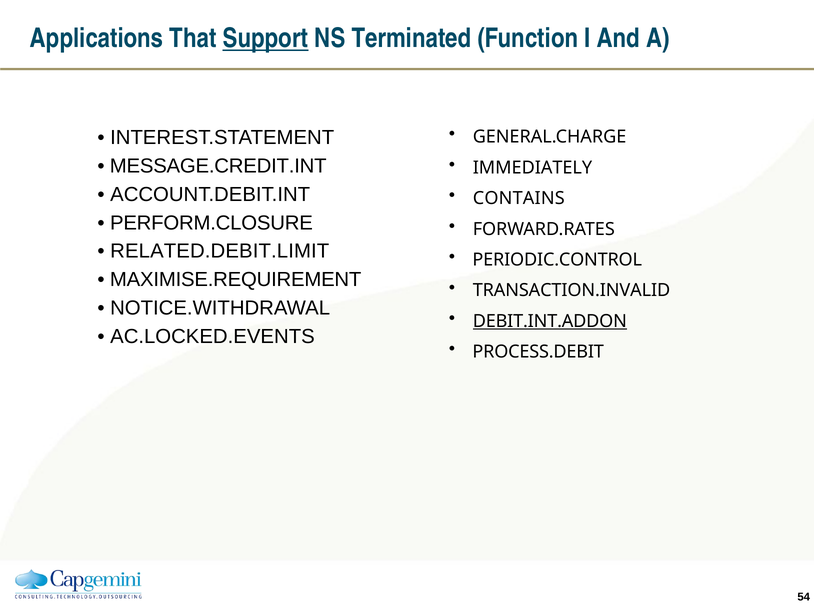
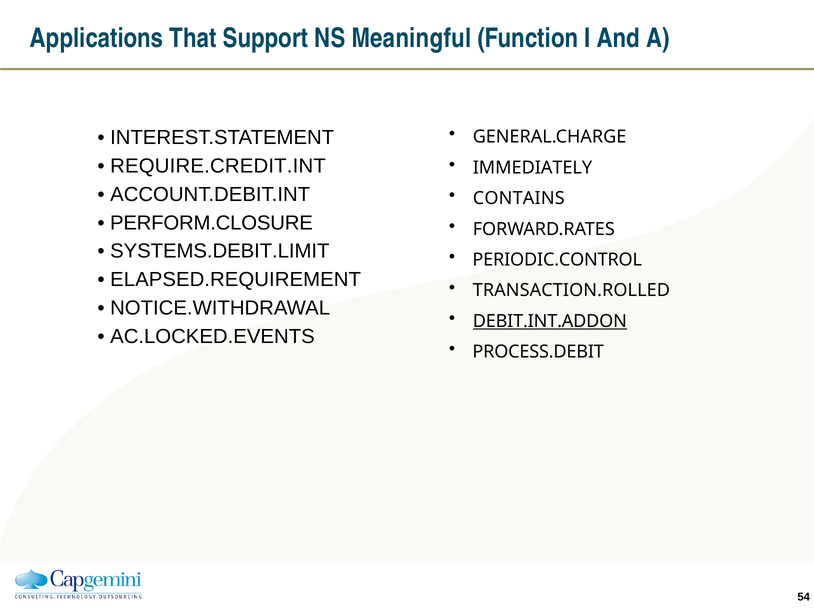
Support underline: present -> none (265, 38)
Terminated: Terminated -> Meaningful (411, 38)
MESSAGE.CREDIT.INT: MESSAGE.CREDIT.INT -> REQUIRE.CREDIT.INT (218, 166)
RELATED.DEBIT.LIMIT: RELATED.DEBIT.LIMIT -> SYSTEMS.DEBIT.LIMIT (220, 251)
MAXIMISE.REQUIREMENT: MAXIMISE.REQUIREMENT -> ELAPSED.REQUIREMENT (236, 280)
TRANSACTION.INVALID: TRANSACTION.INVALID -> TRANSACTION.ROLLED (571, 291)
